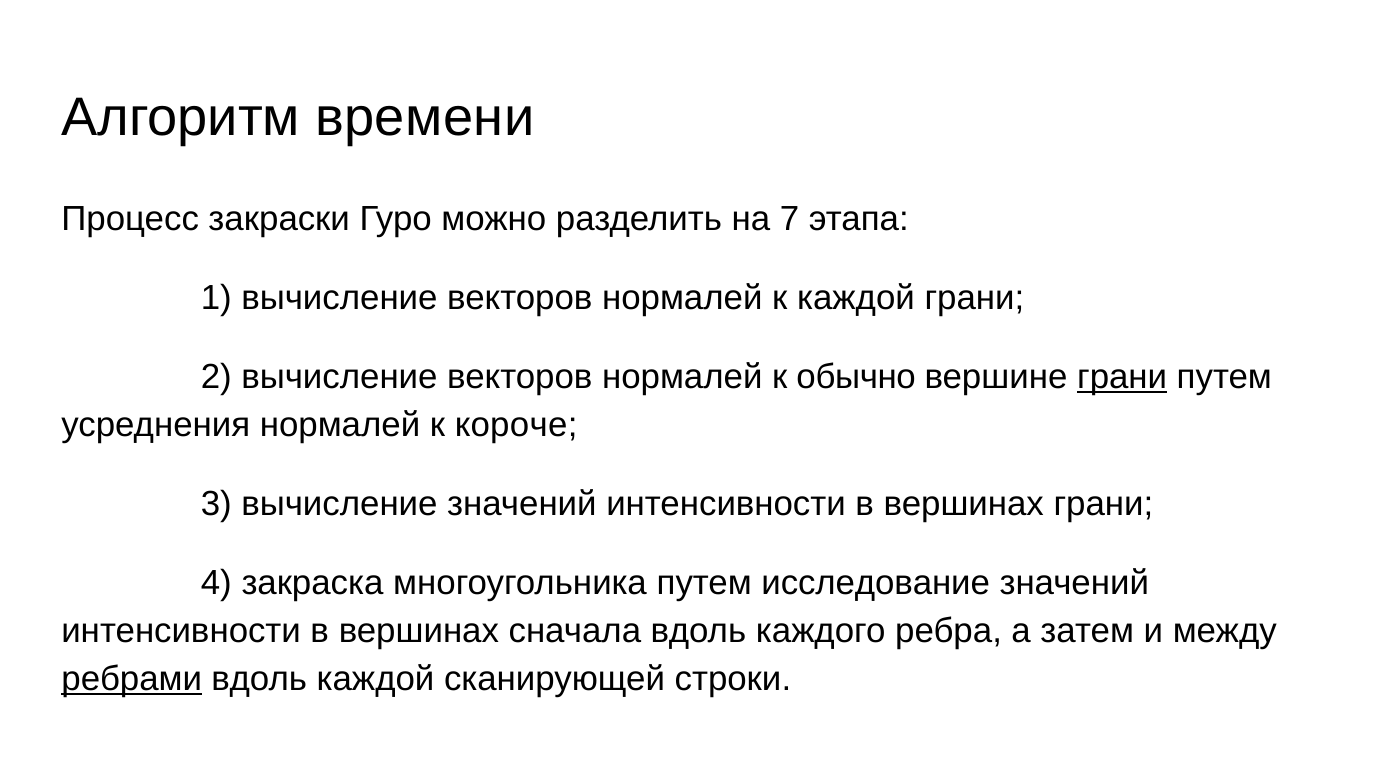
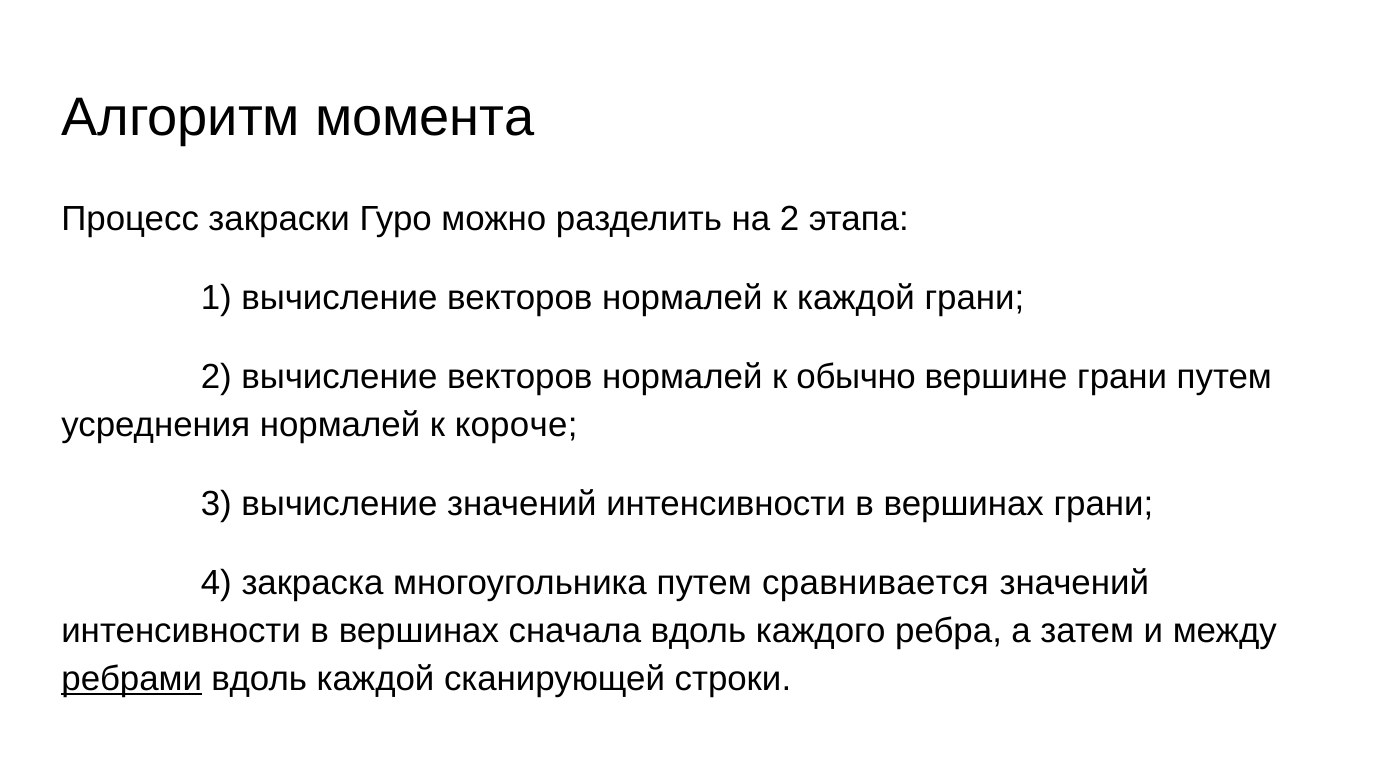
времени: времени -> момента (425, 118)
на 7: 7 -> 2 (790, 219)
грани underline: present -> none (1122, 377)
исследование: исследование -> сравнивается (875, 583)
